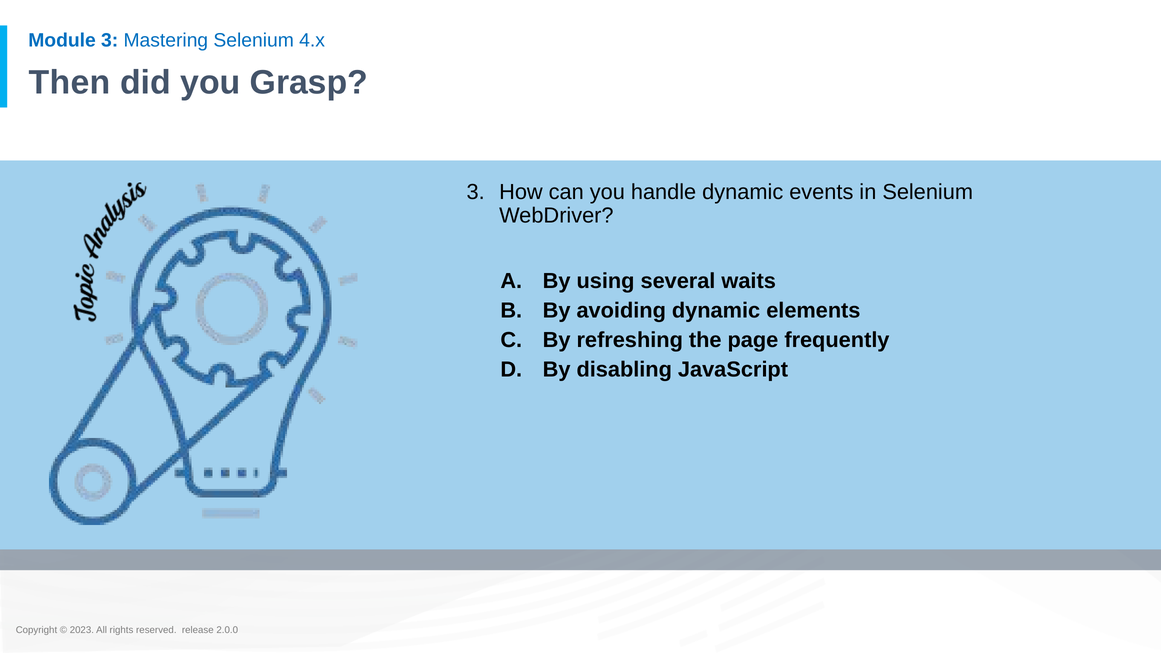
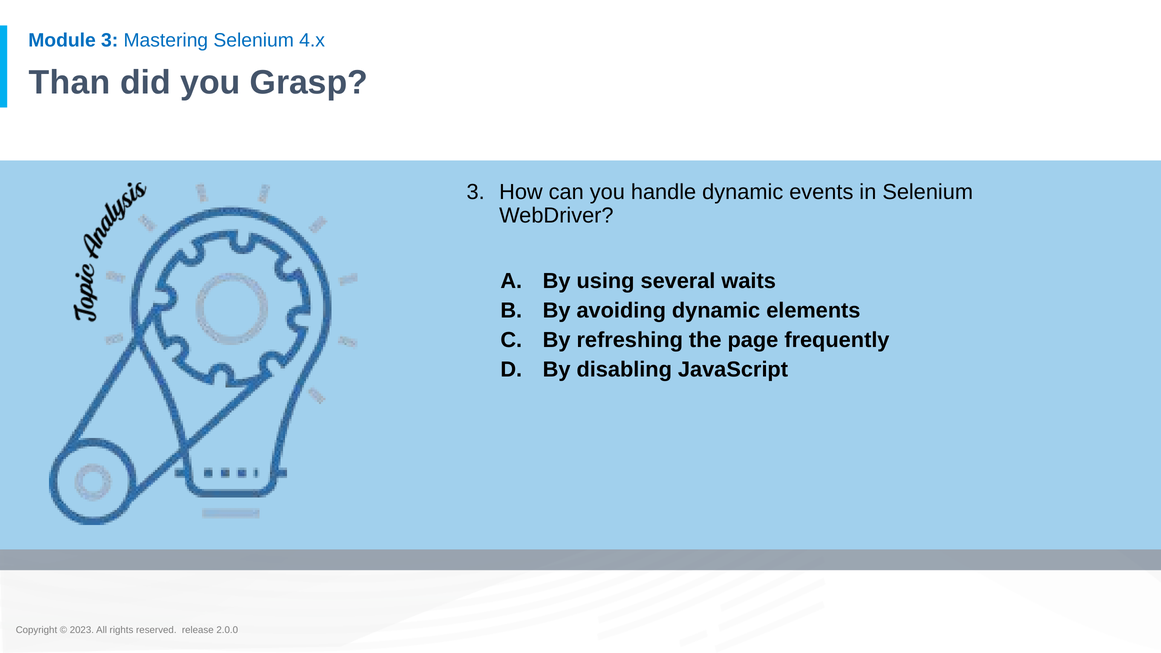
Then: Then -> Than (70, 83)
